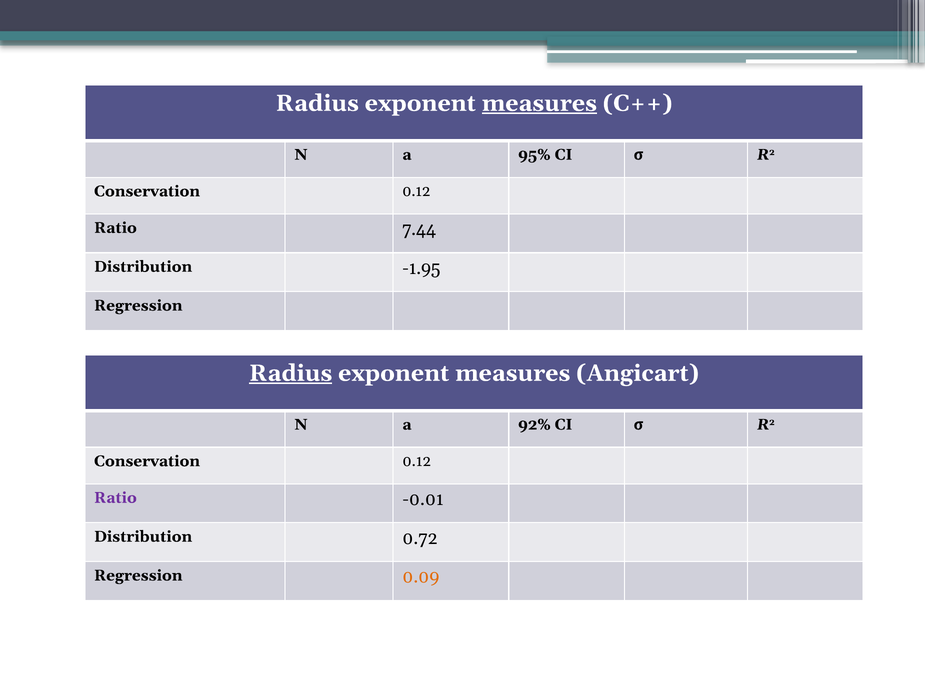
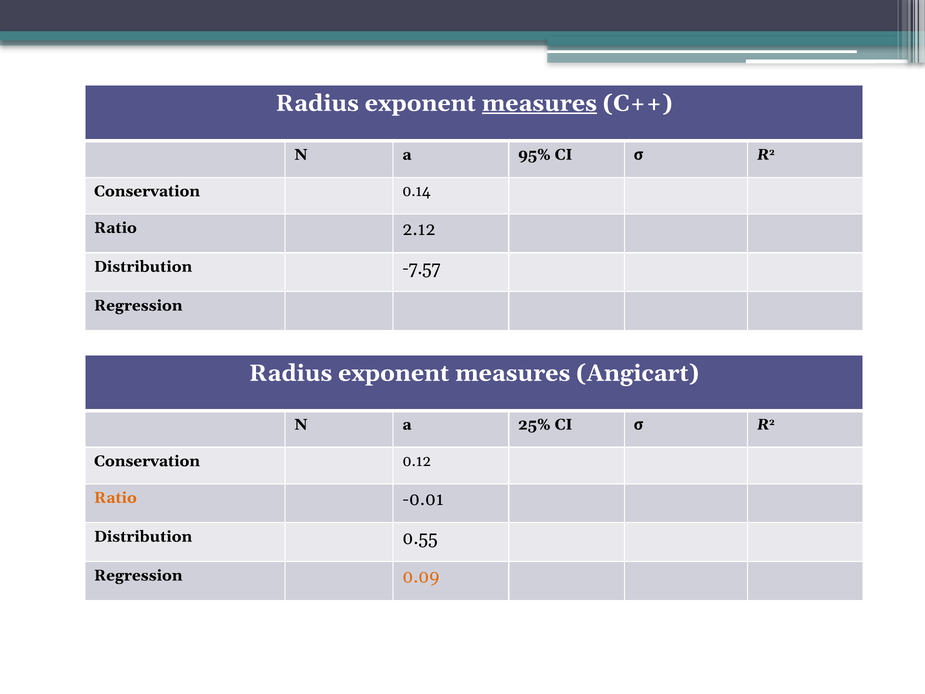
0.12: 0.12 -> 0.14 (416, 191)
7.44: 7.44 -> 2.12 (419, 229)
-1.95: -1.95 -> -7.57 (421, 268)
Radius underline: present -> none (291, 373)
92%: 92% -> 25% (534, 424)
Ratio colour: purple -> orange (115, 498)
0.72: 0.72 -> 0.55 (420, 538)
